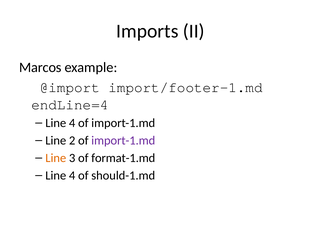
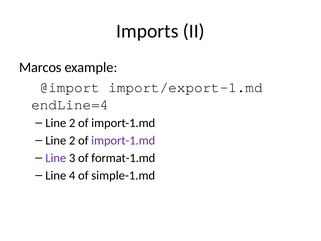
import/footer-1.md: import/footer-1.md -> import/export-1.md (185, 87)
4: 4 -> 2 (72, 123)
Line colour: orange -> purple (56, 158)
should-1.md: should-1.md -> simple-1.md (123, 175)
